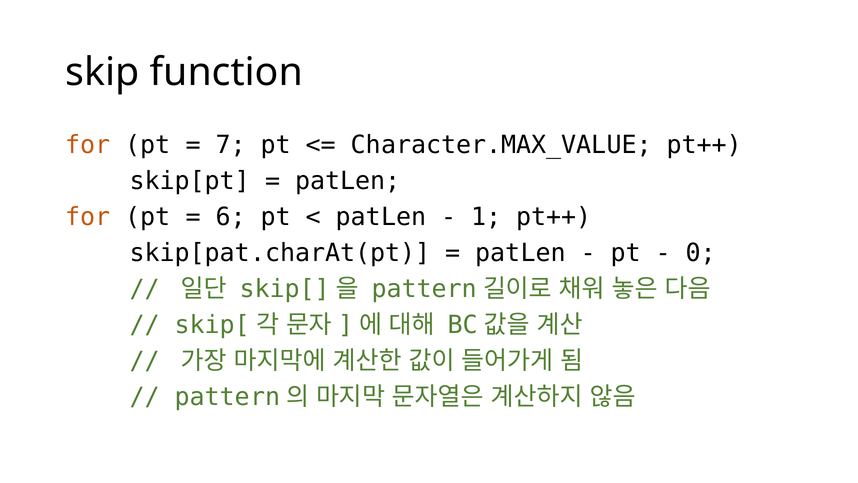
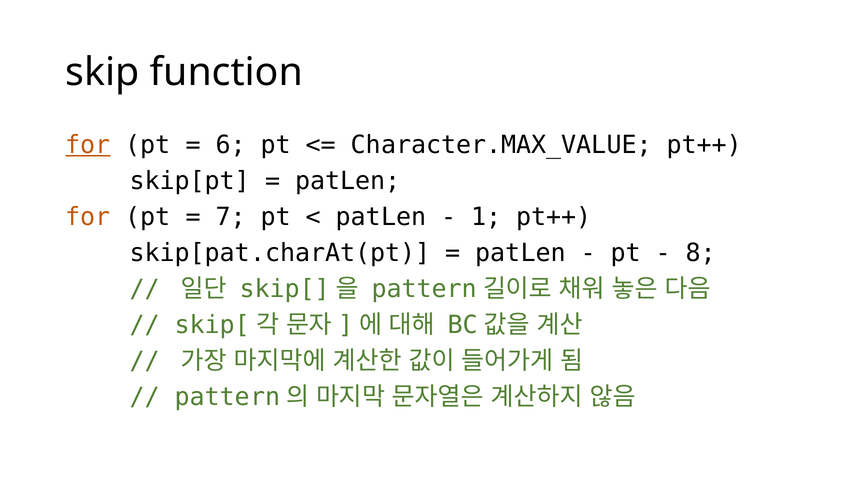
for underline: none -> present (88, 145)
7: 7 -> 6 (231, 145)
6: 6 -> 7 (231, 217)
0: 0 -> 8 (701, 253)
